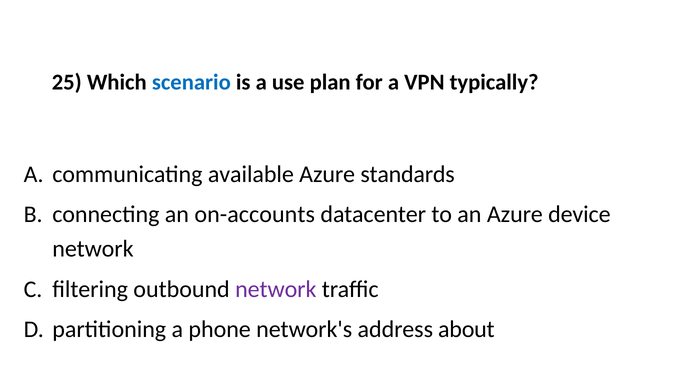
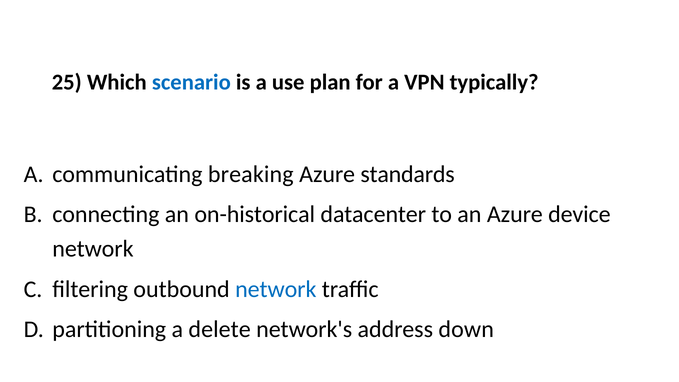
available: available -> breaking (251, 174)
on-accounts: on-accounts -> on-historical (255, 214)
network colour: purple -> blue (276, 289)
phone: phone -> delete (220, 329)
about: about -> down (466, 329)
